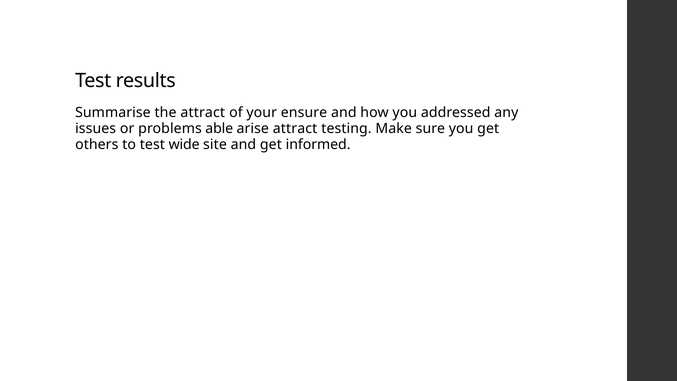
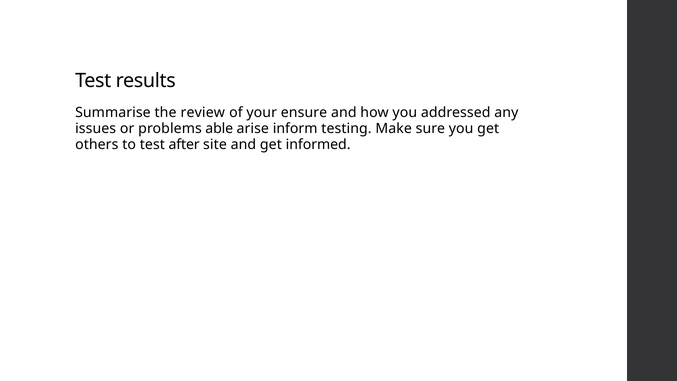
the attract: attract -> review (203, 112)
arise attract: attract -> inform (295, 128)
wide: wide -> after (184, 145)
